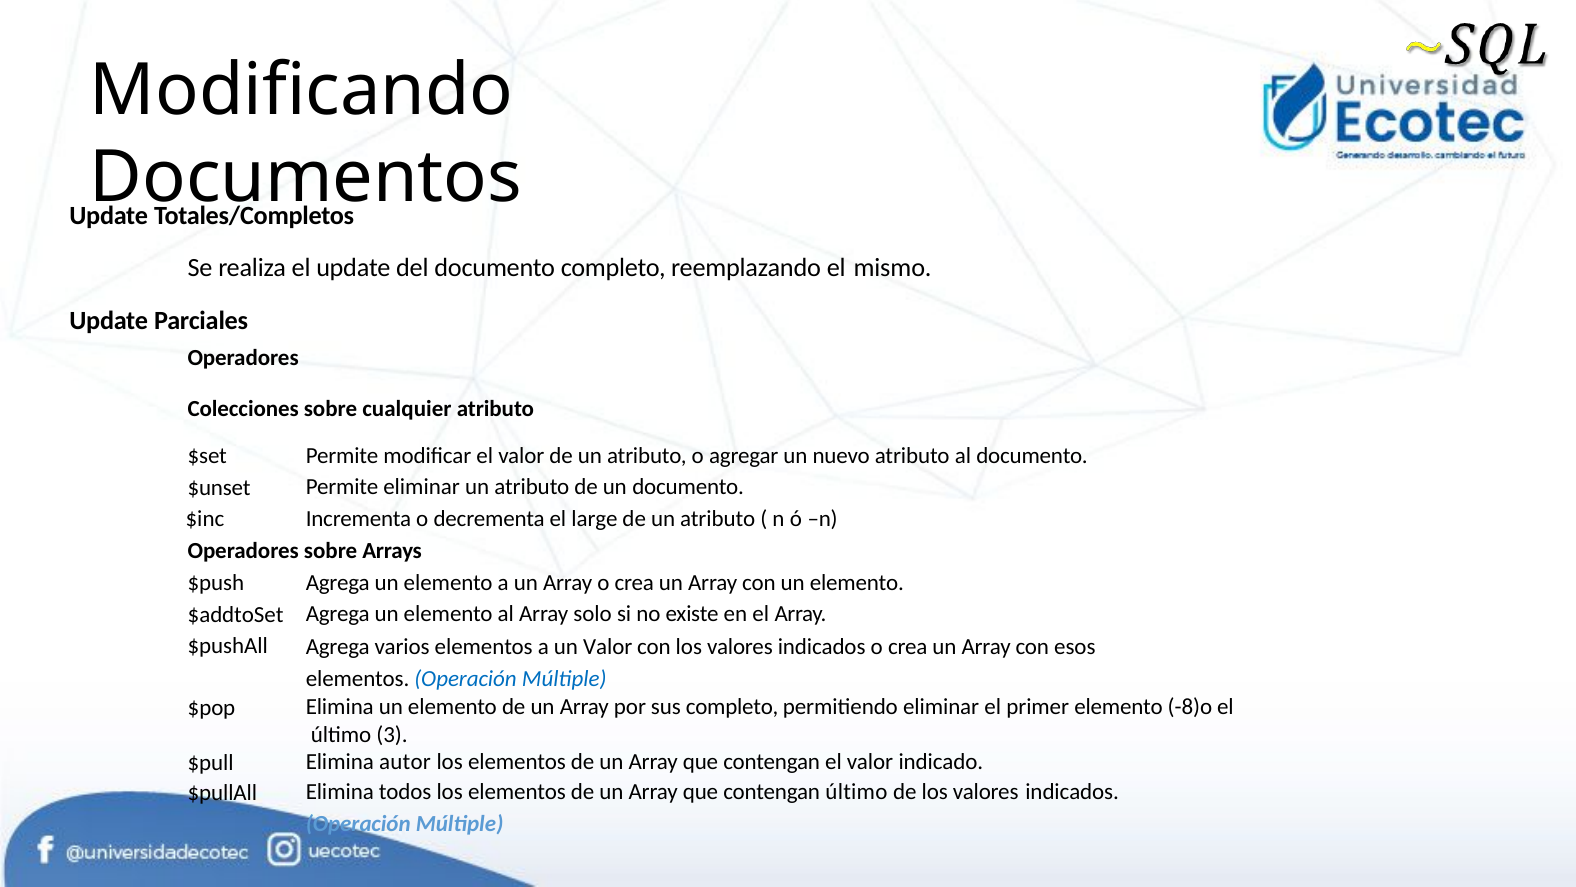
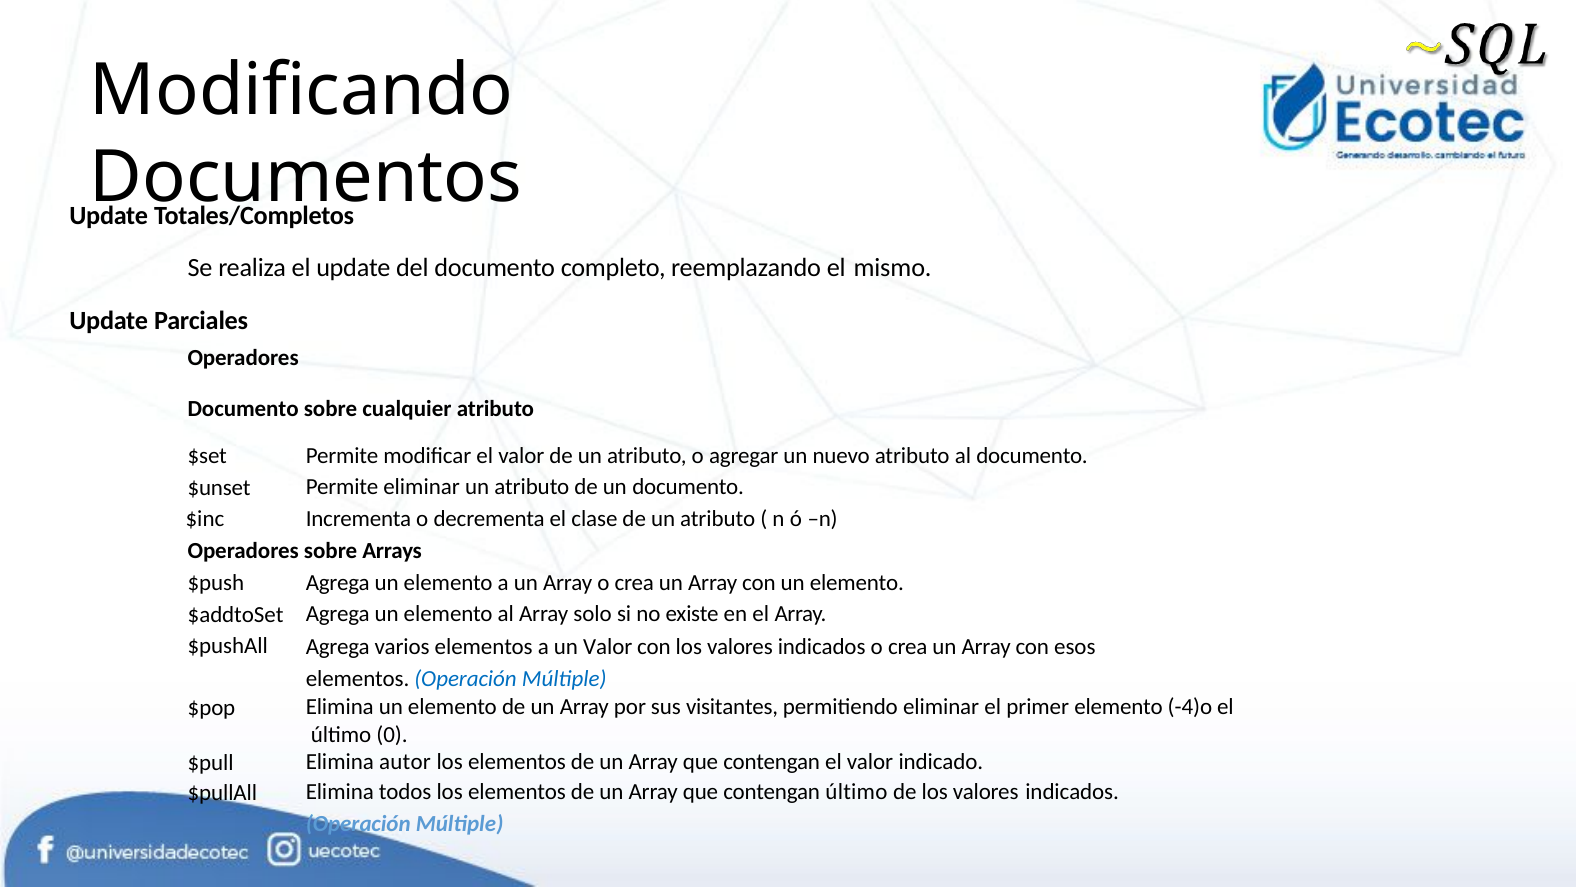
Colecciones: Colecciones -> Documento (243, 408)
large: large -> clase (594, 519)
sus completo: completo -> visitantes (732, 707)
-8)o: -8)o -> -4)o (1190, 707)
3: 3 -> 0 (392, 734)
